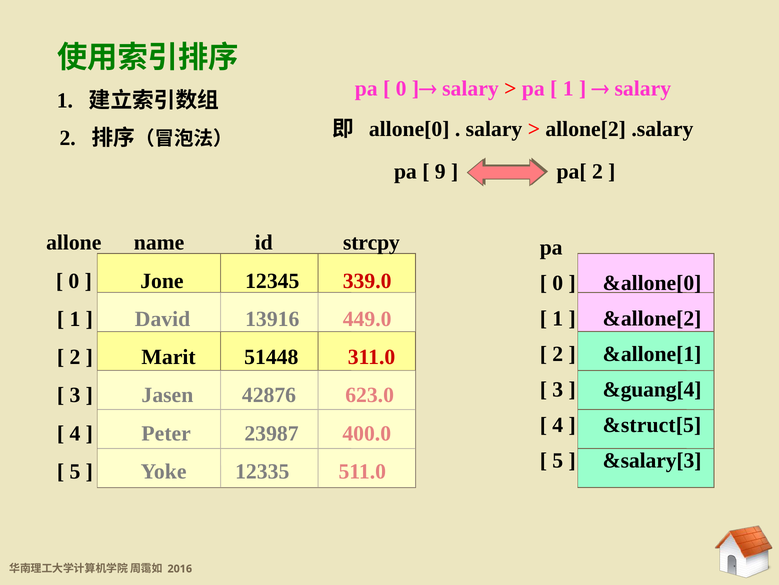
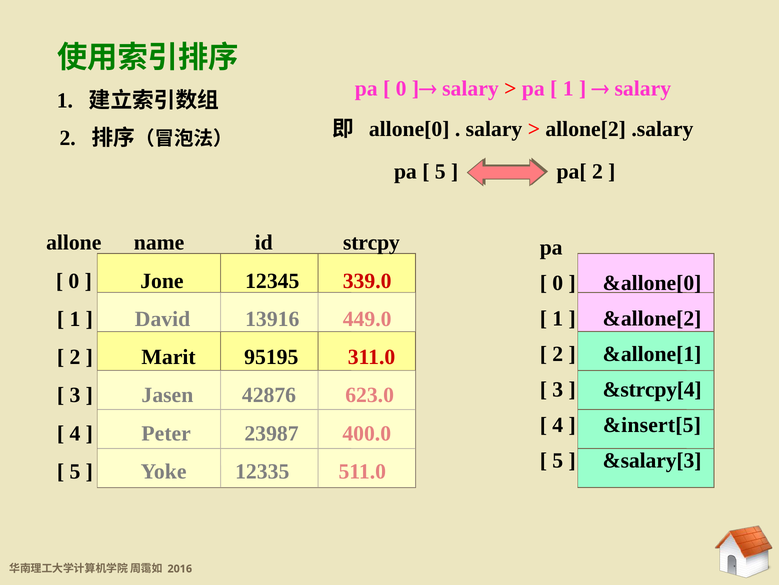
9: 9 -> 5 (440, 171)
51448: 51448 -> 95195 (271, 357)
&guang[4: &guang[4 -> &strcpy[4 (652, 389)
&struct[5: &struct[5 -> &insert[5 (652, 425)
